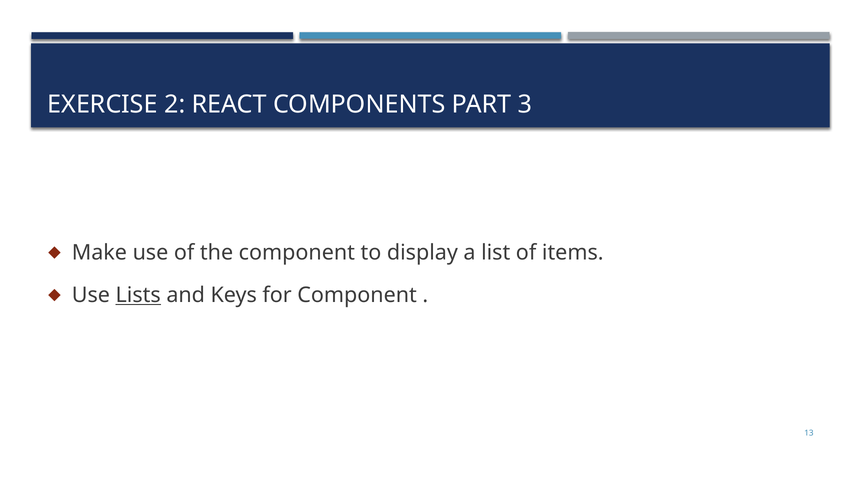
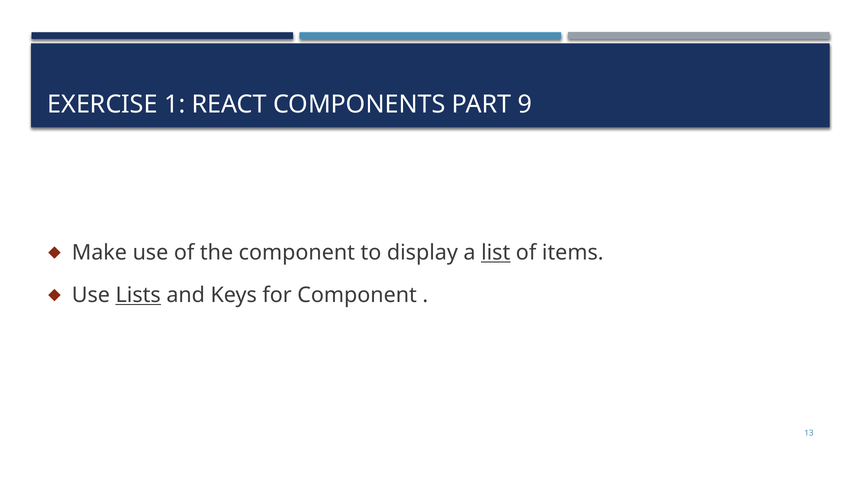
2: 2 -> 1 (175, 105)
3: 3 -> 9 (525, 105)
list underline: none -> present (496, 253)
